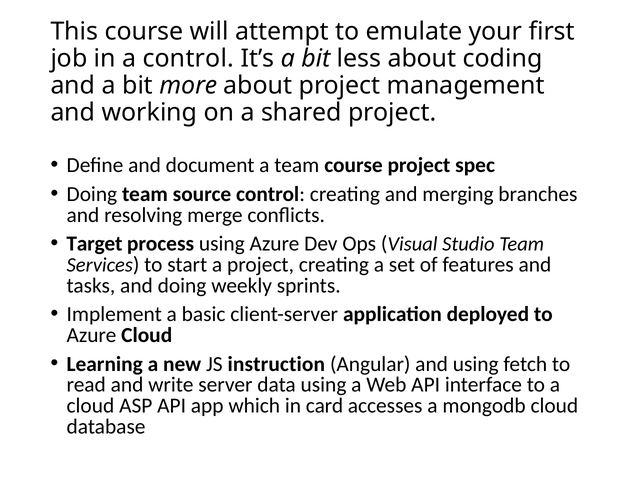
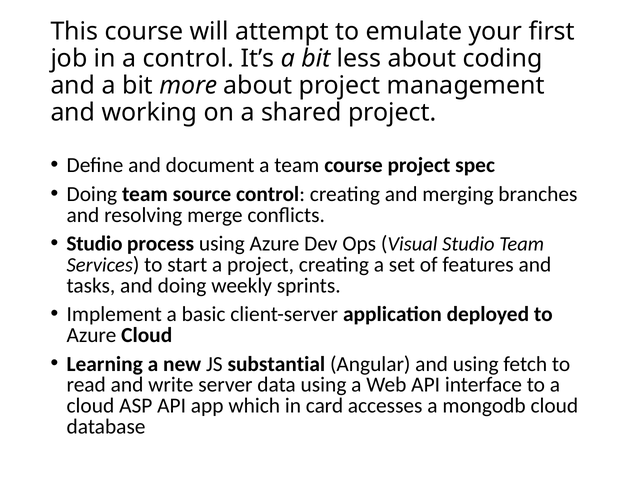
Target: Target -> Studio (94, 244)
instruction: instruction -> substantial (276, 364)
